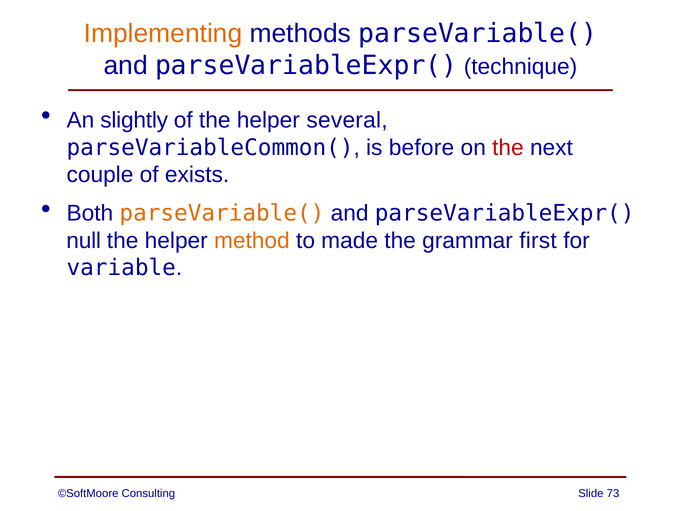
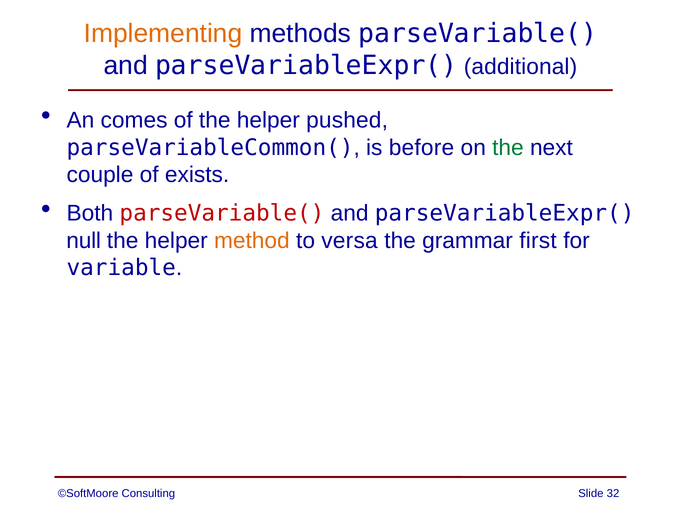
technique: technique -> additional (520, 67)
slightly: slightly -> comes (134, 120)
several: several -> pushed (347, 120)
the colour: red -> green (508, 147)
parseVariable( colour: orange -> red (222, 213)
made: made -> versa (349, 241)
73: 73 -> 32 (613, 493)
